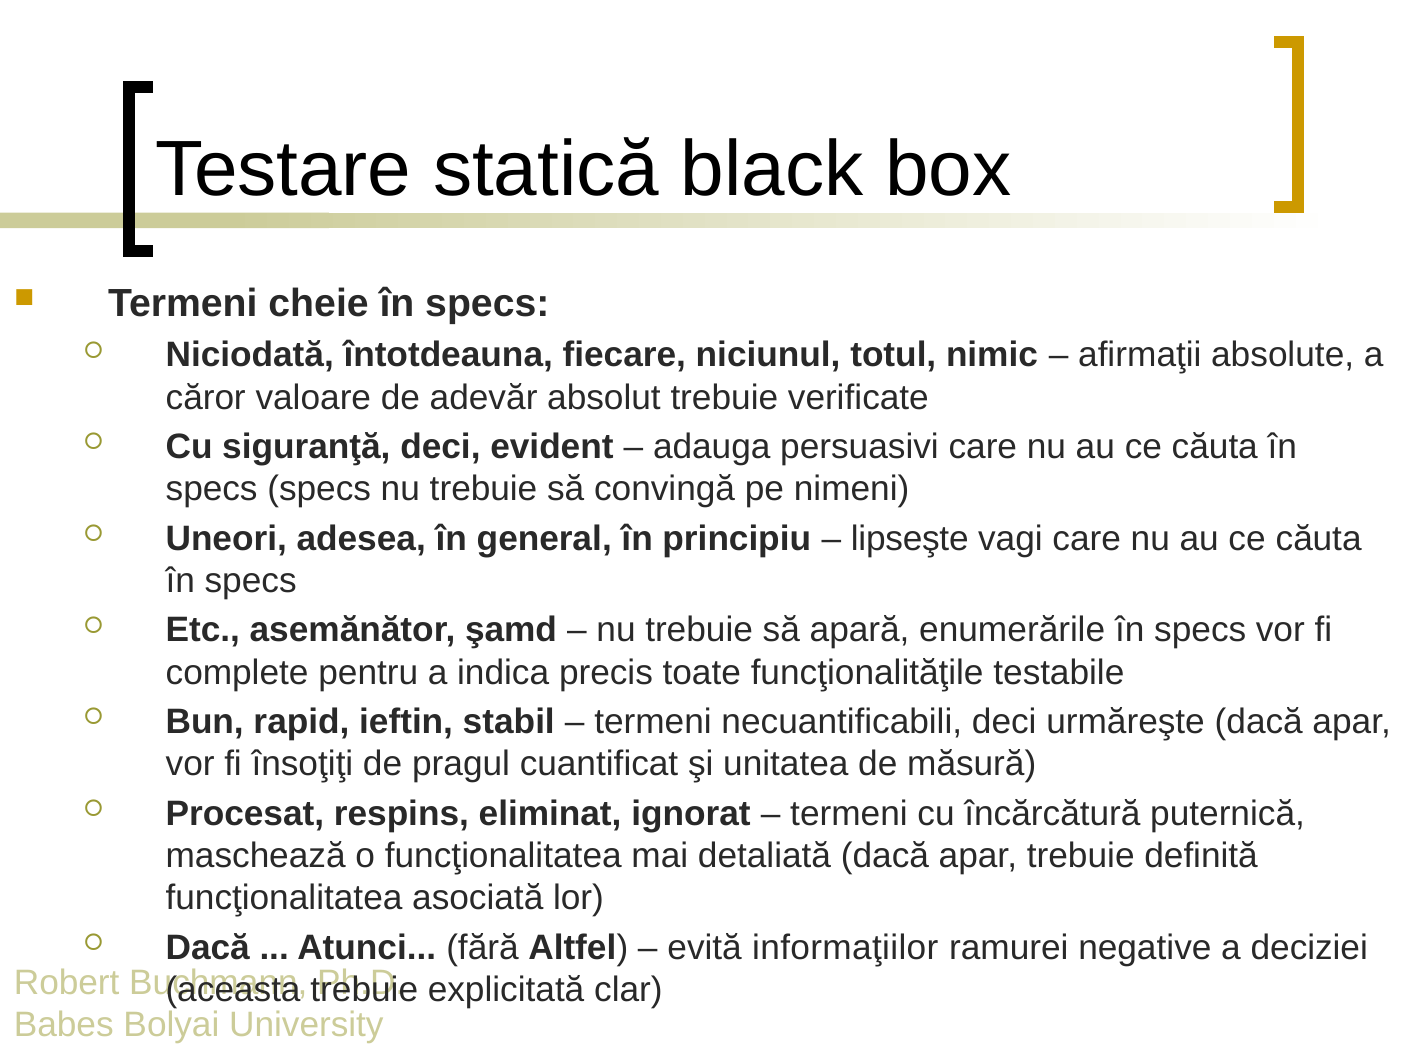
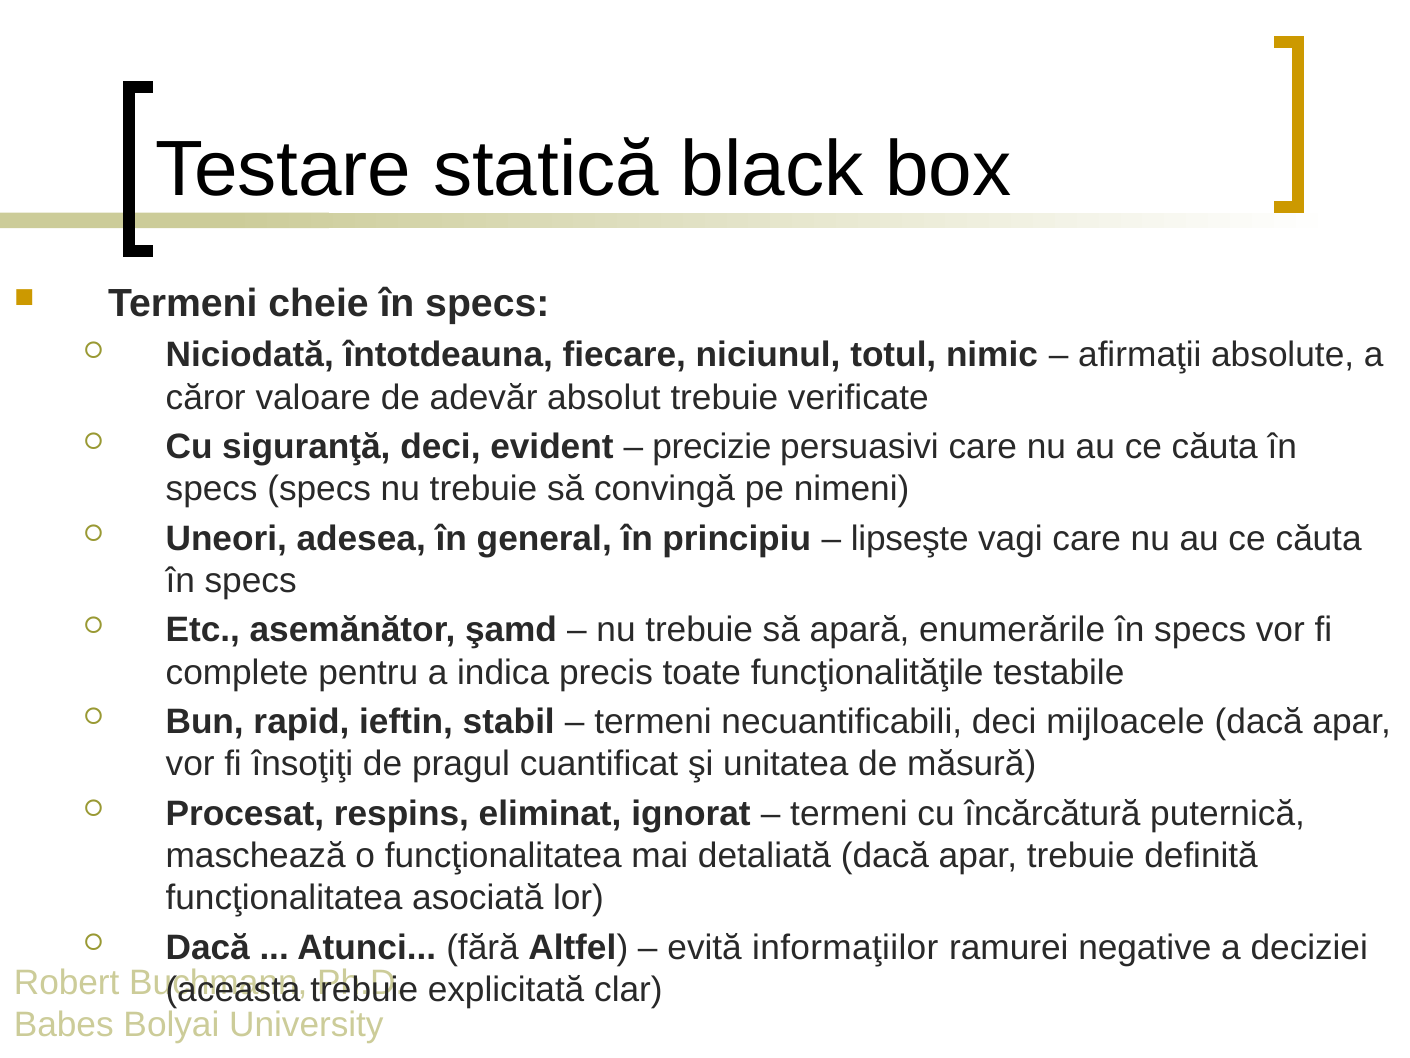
adauga: adauga -> precizie (712, 447)
urmăreşte: urmăreşte -> mijloacele (1125, 722)
